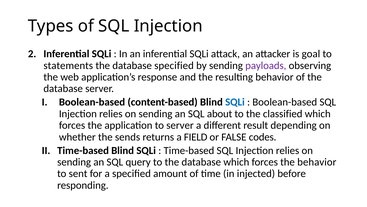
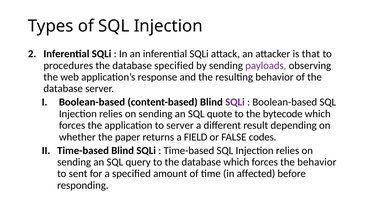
goal: goal -> that (311, 54)
statements: statements -> procedures (68, 65)
SQLi colour: blue -> purple (235, 102)
about: about -> quote (220, 113)
classified: classified -> bytecode (283, 113)
sends: sends -> paper (128, 137)
injected: injected -> affected (256, 173)
